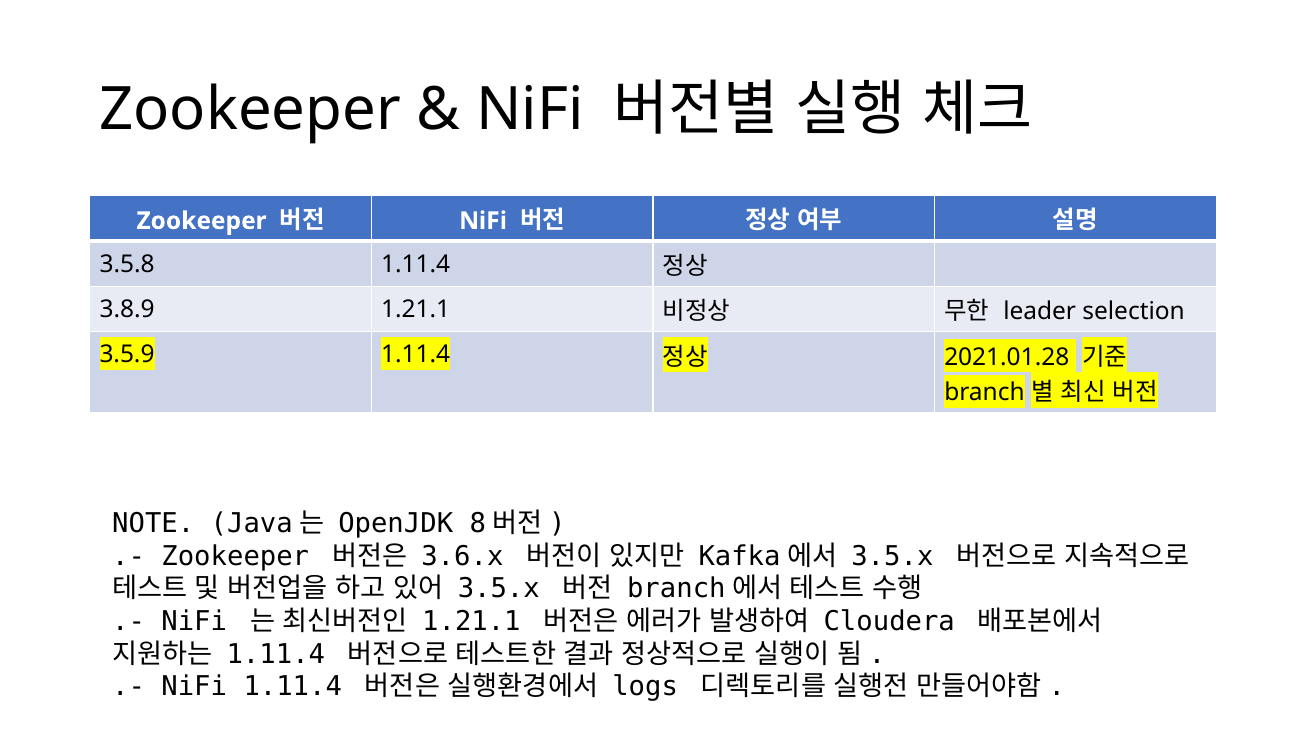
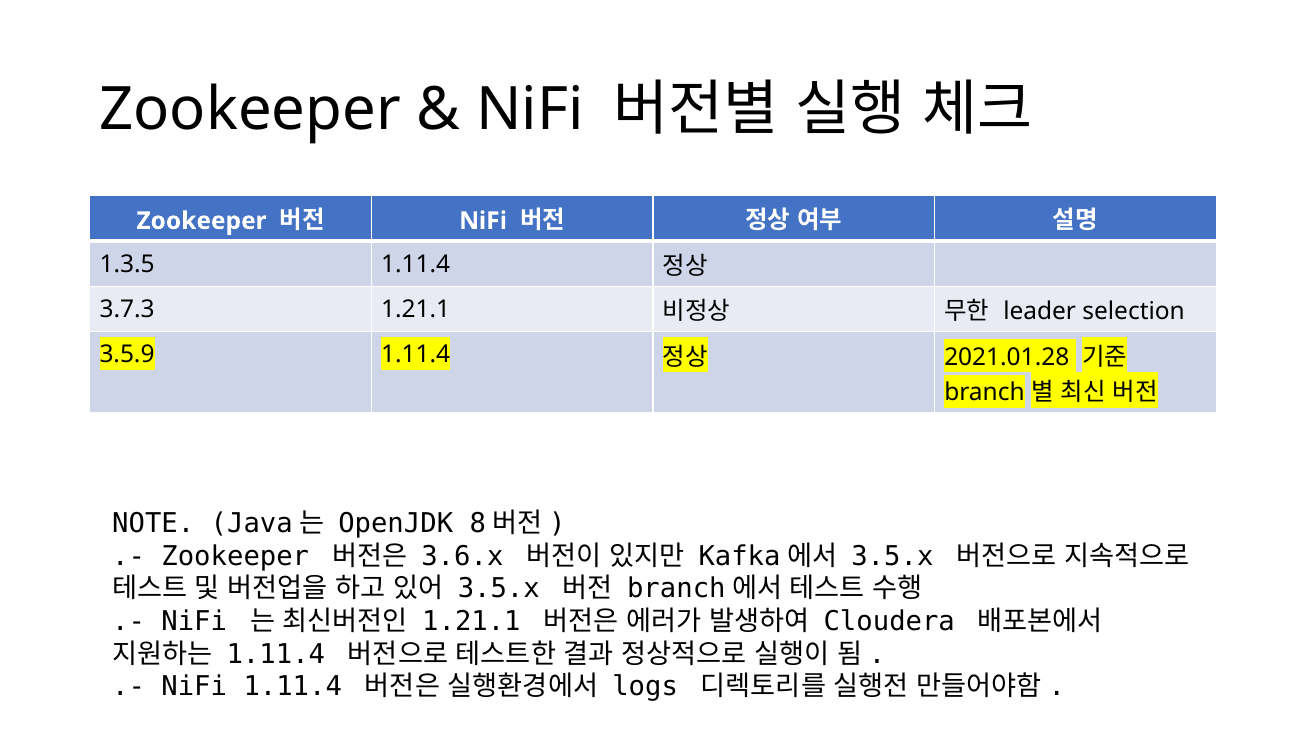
3.5.8: 3.5.8 -> 1.3.5 (127, 264)
3.8.9: 3.8.9 -> 3.7.3 (127, 309)
